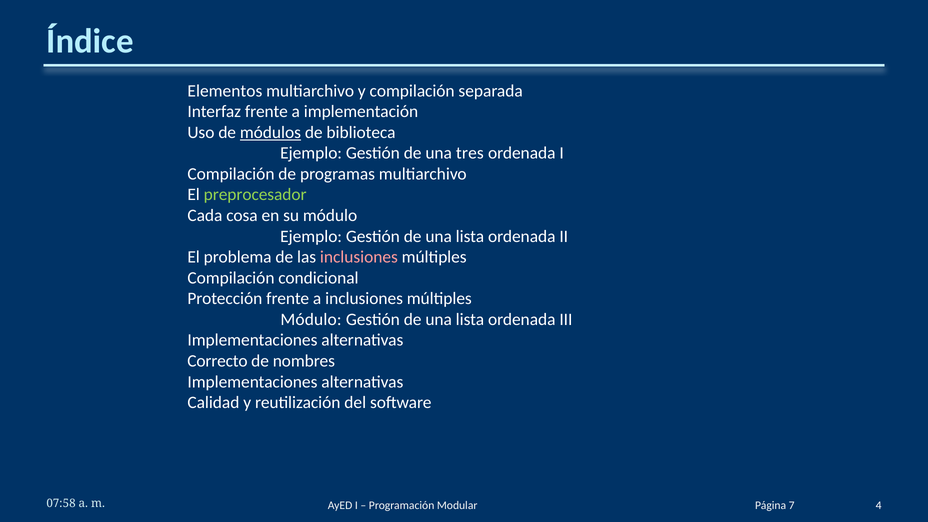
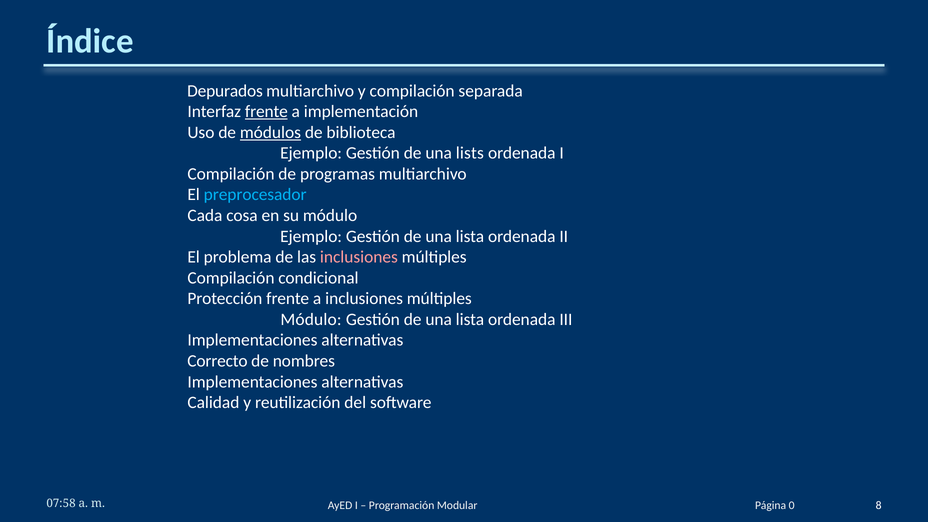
Elementos: Elementos -> Depurados (225, 91)
frente underline: none -> present (266, 112)
tres: tres -> lists (470, 153)
preprocesador colour: light green -> light blue (255, 195)
4: 4 -> 8 (879, 505)
7: 7 -> 0 (792, 505)
